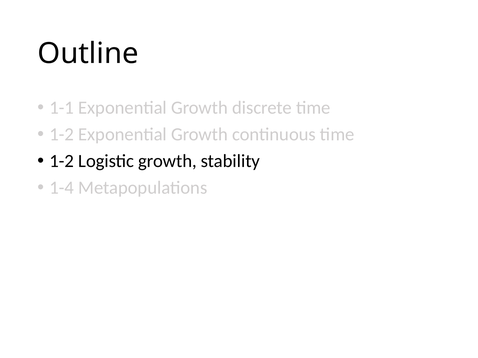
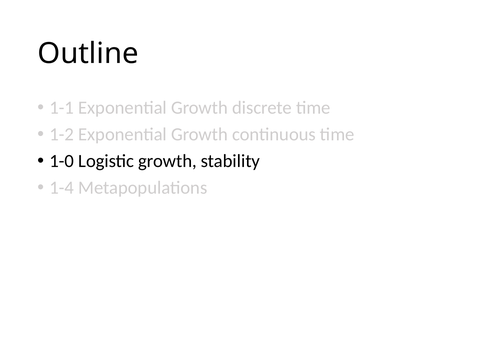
1-2: 1-2 -> 1-0 (62, 161)
